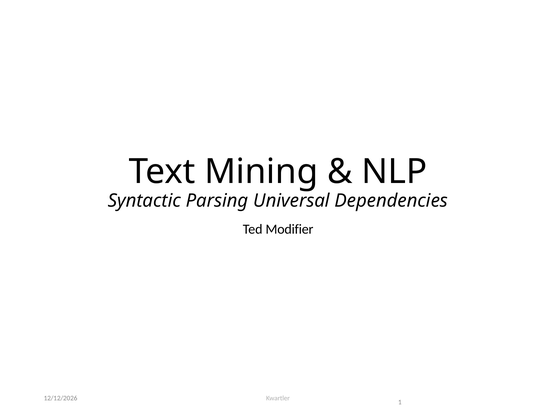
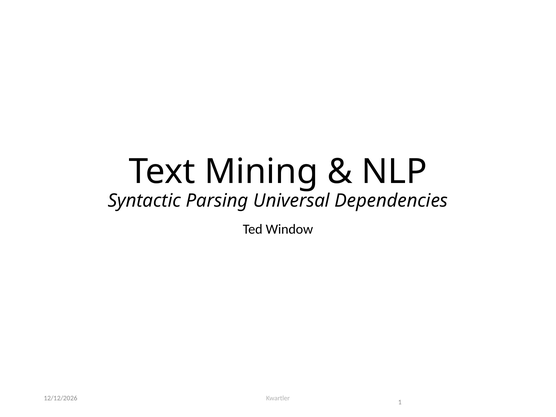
Modifier: Modifier -> Window (289, 229)
